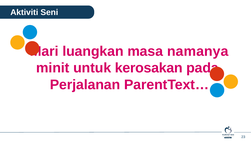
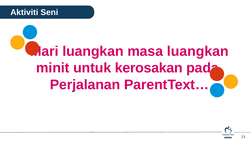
masa namanya: namanya -> luangkan (198, 51)
